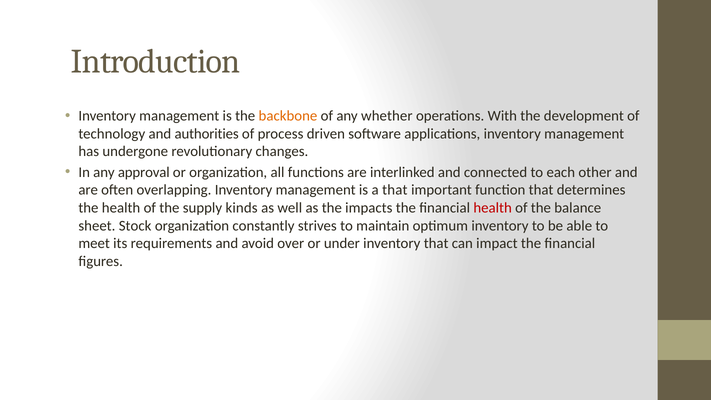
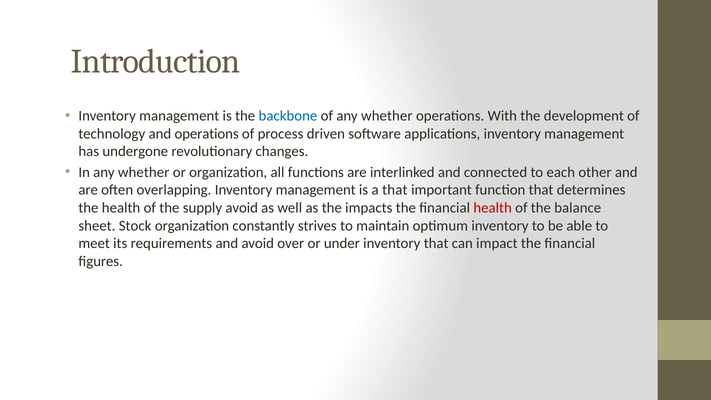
backbone colour: orange -> blue (288, 116)
and authorities: authorities -> operations (207, 134)
In any approval: approval -> whether (144, 172)
supply kinds: kinds -> avoid (242, 208)
